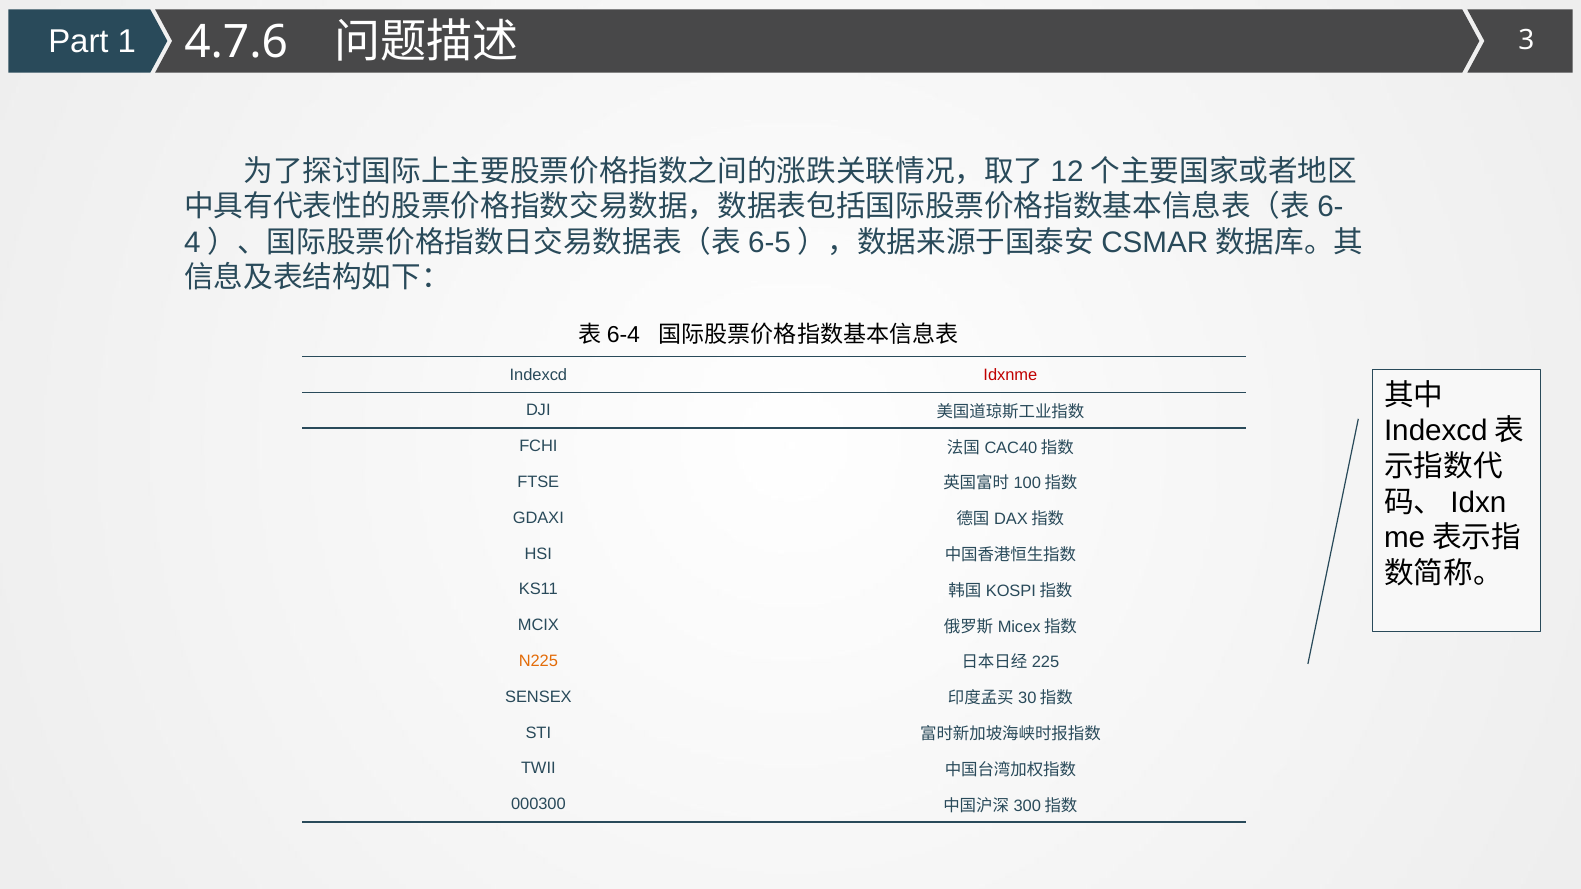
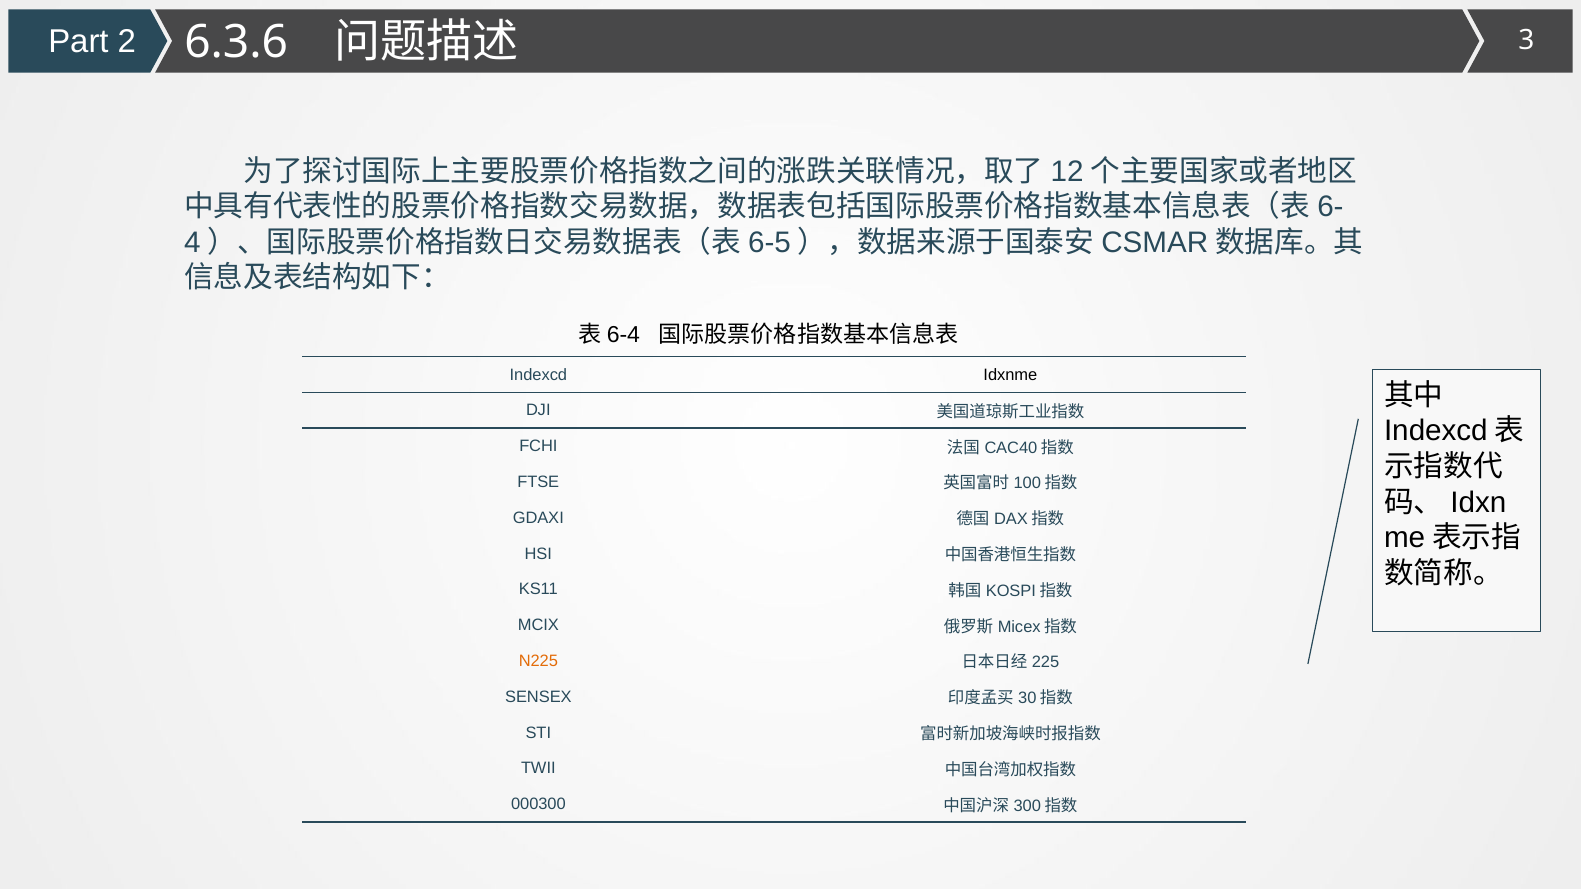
1: 1 -> 2 (127, 42)
4.7.6: 4.7.6 -> 6.3.6 (236, 43)
Idxnme colour: red -> black (1010, 375)
